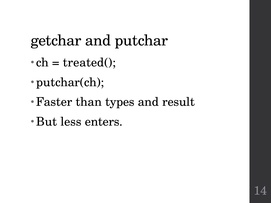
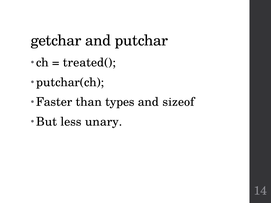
result: result -> sizeof (178, 102)
enters: enters -> unary (104, 122)
